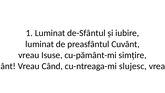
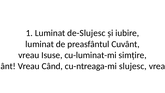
de-Sfântul: de-Sfântul -> de-Slujesc (86, 33)
cu-pământ-mi: cu-pământ-mi -> cu-luminat-mi (91, 55)
